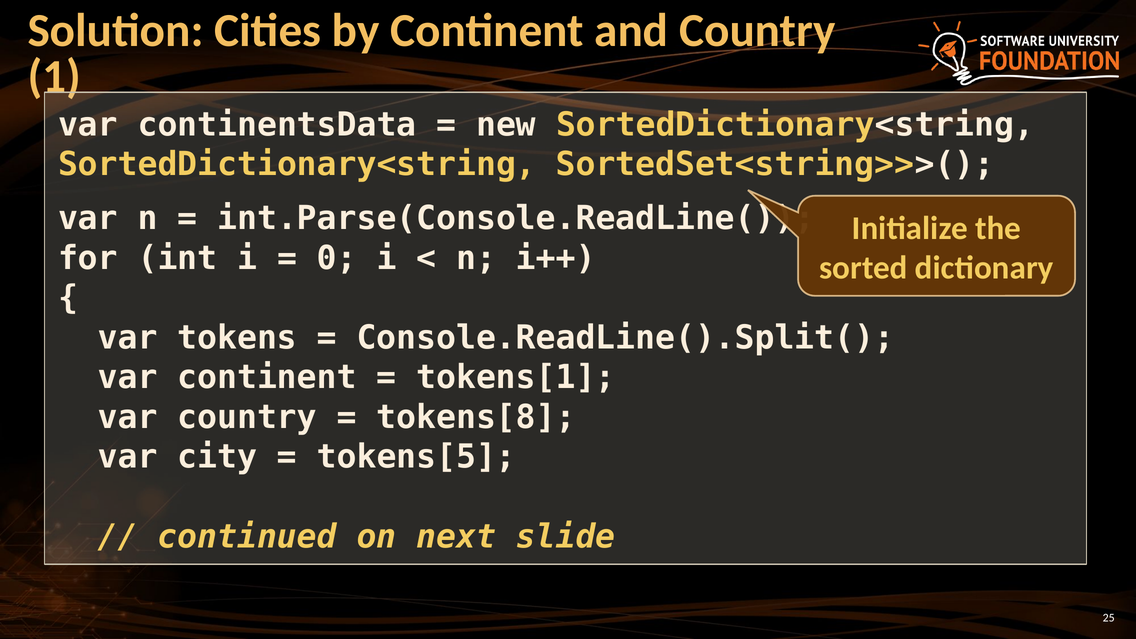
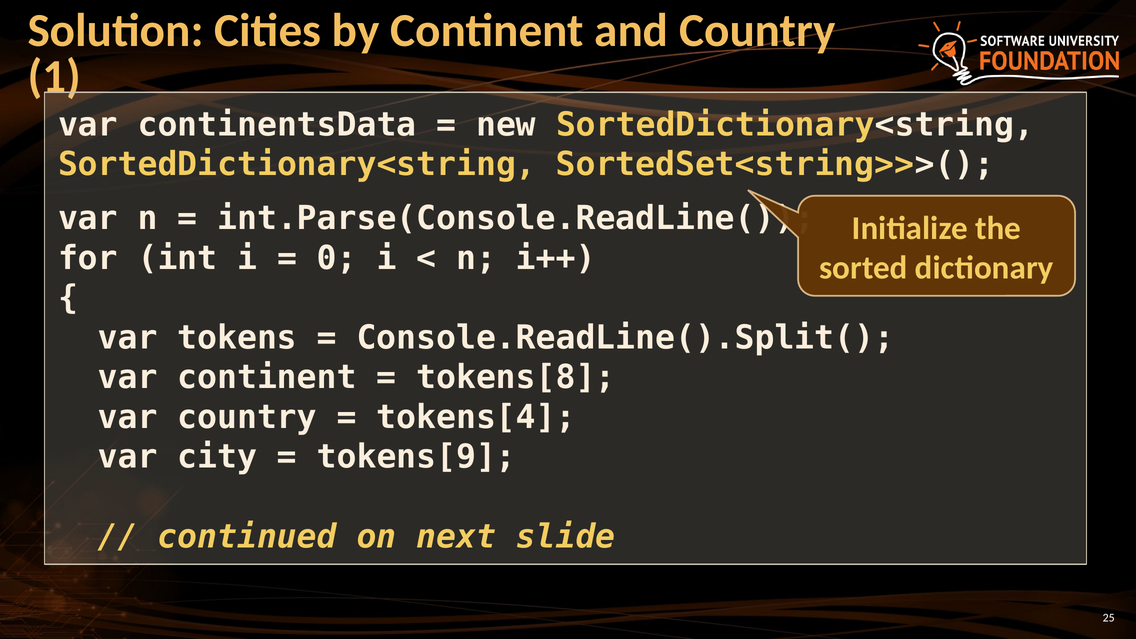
tokens[1: tokens[1 -> tokens[8 (516, 378)
tokens[8: tokens[8 -> tokens[4 (476, 417)
tokens[5: tokens[5 -> tokens[9 (416, 457)
